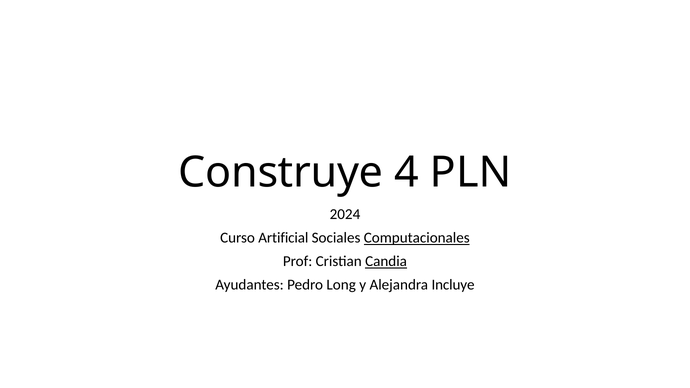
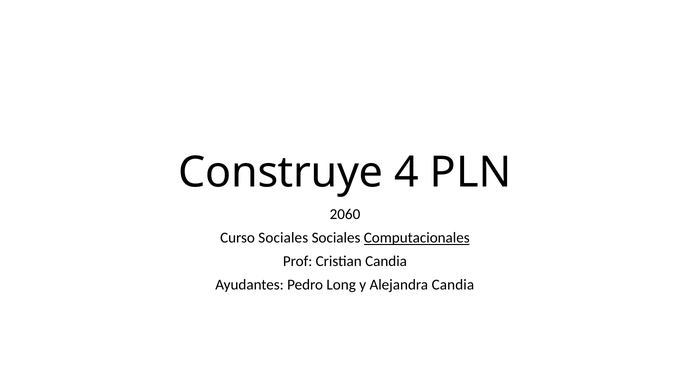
2024: 2024 -> 2060 (345, 215)
Curso Artificial: Artificial -> Sociales (283, 238)
Candia underline: present -> none (386, 261)
Alejandra Incluye: Incluye -> Candia (453, 285)
